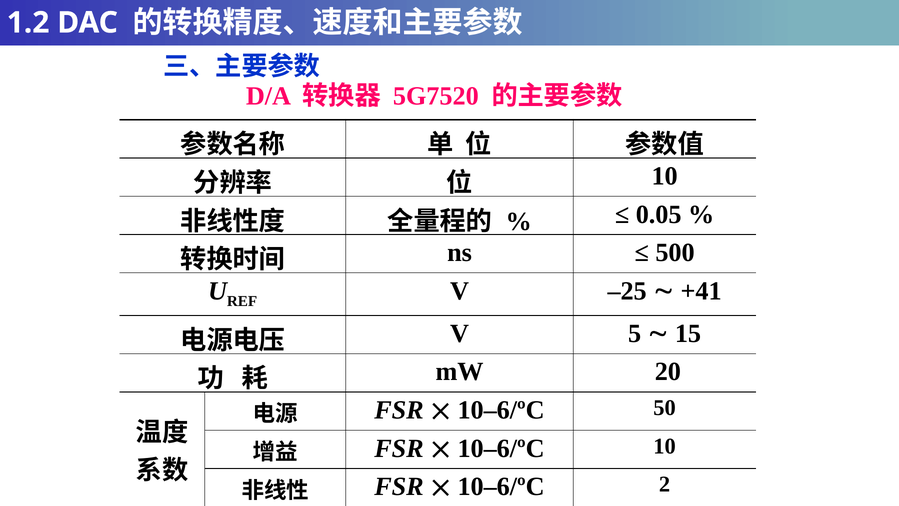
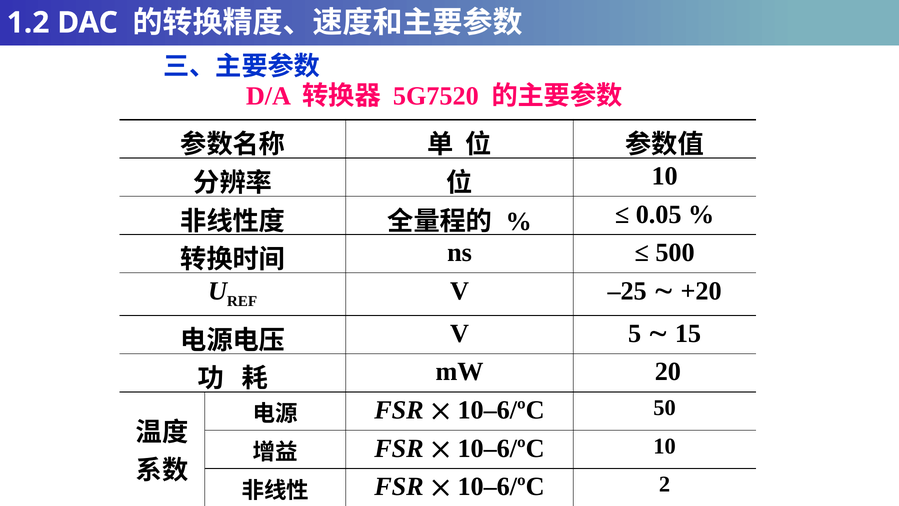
+41: +41 -> +20 (701, 291)
